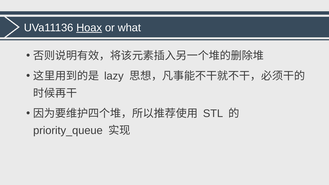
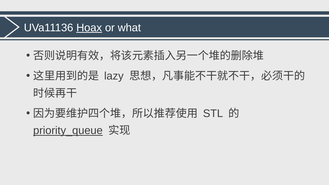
priority_queue underline: none -> present (68, 131)
